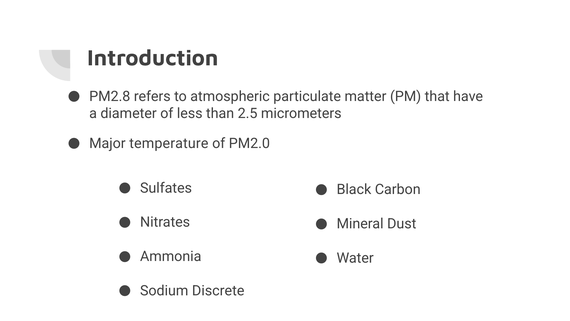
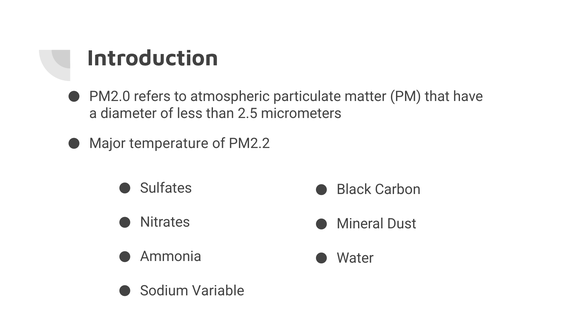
PM2.8: PM2.8 -> PM2.0 (110, 96)
PM2.0: PM2.0 -> PM2.2 (249, 143)
Discrete: Discrete -> Variable (218, 290)
